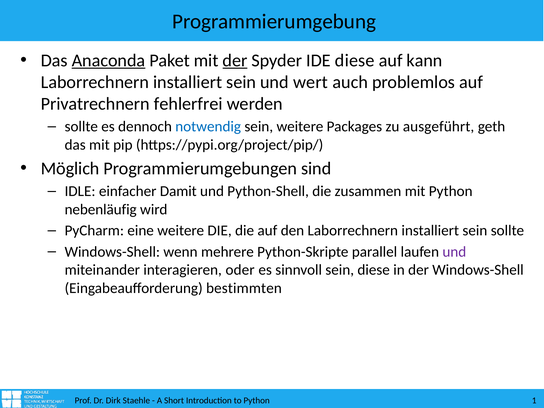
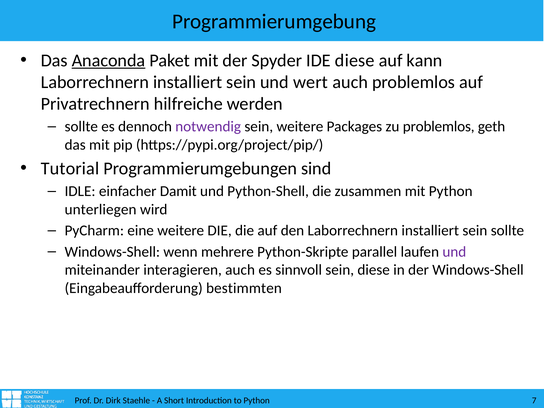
der underline: present -> none (235, 60)
fehlerfrei: fehlerfrei -> hilfreiche (188, 104)
notwendig colour: blue -> purple (208, 127)
zu ausgeführt: ausgeführt -> problemlos (439, 127)
Möglich: Möglich -> Tutorial (70, 169)
nebenläufig: nebenläufig -> unterliegen (101, 209)
interagieren oder: oder -> auch (240, 270)
1: 1 -> 7 (534, 401)
